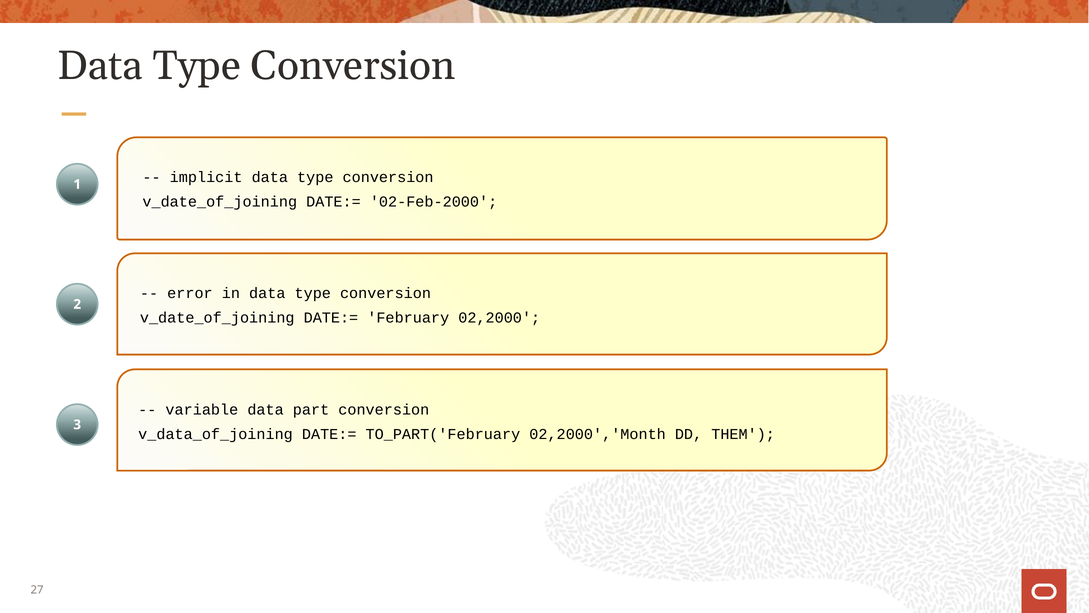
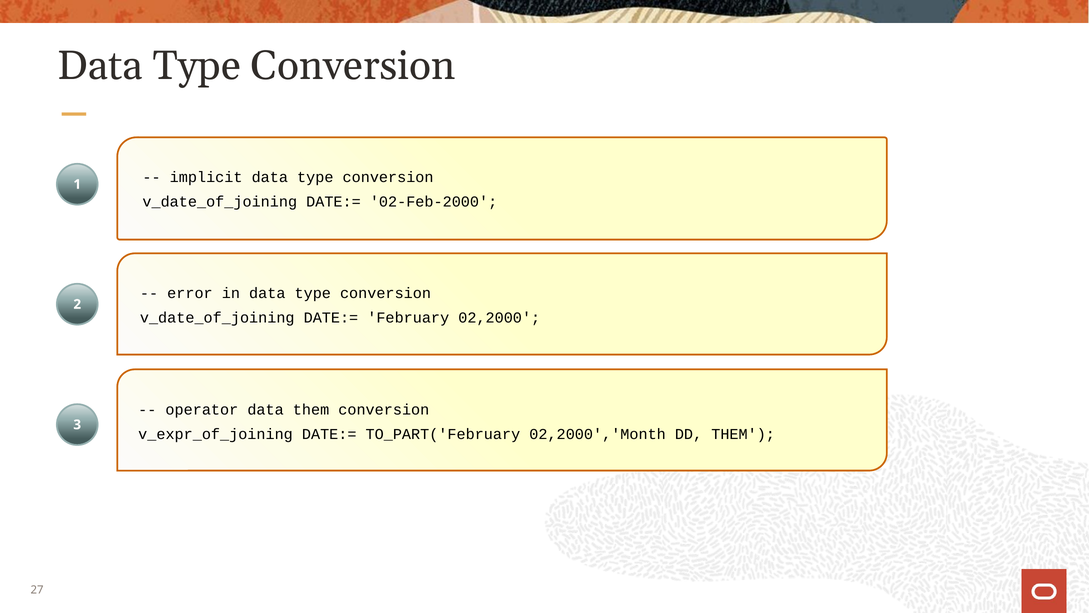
variable: variable -> operator (202, 410)
data part: part -> them (311, 410)
v_data_of_joining: v_data_of_joining -> v_expr_of_joining (216, 434)
